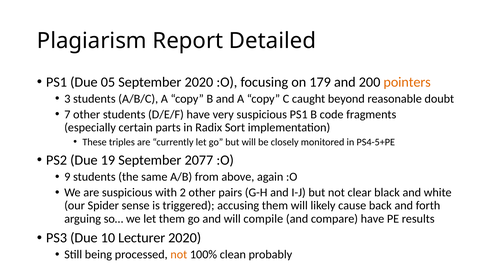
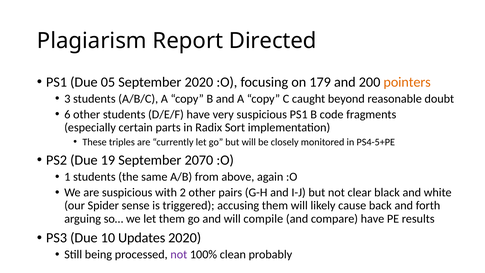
Detailed: Detailed -> Directed (273, 41)
7: 7 -> 6 (67, 114)
2077: 2077 -> 2070 (199, 160)
9: 9 -> 1 (67, 177)
Lecturer: Lecturer -> Updates (142, 238)
not colour: orange -> purple (179, 254)
